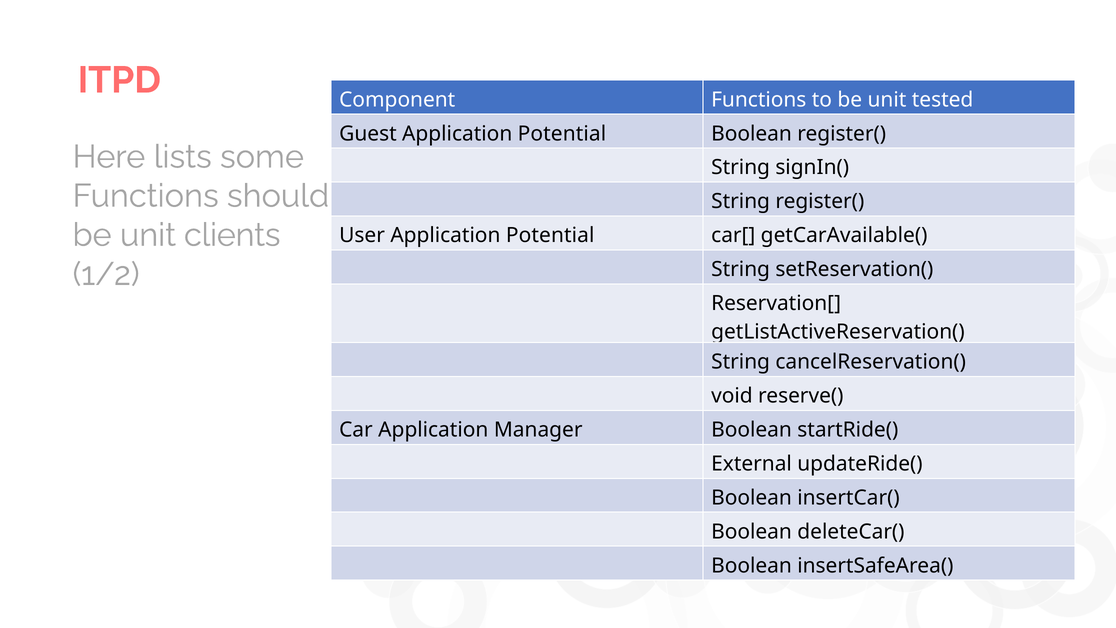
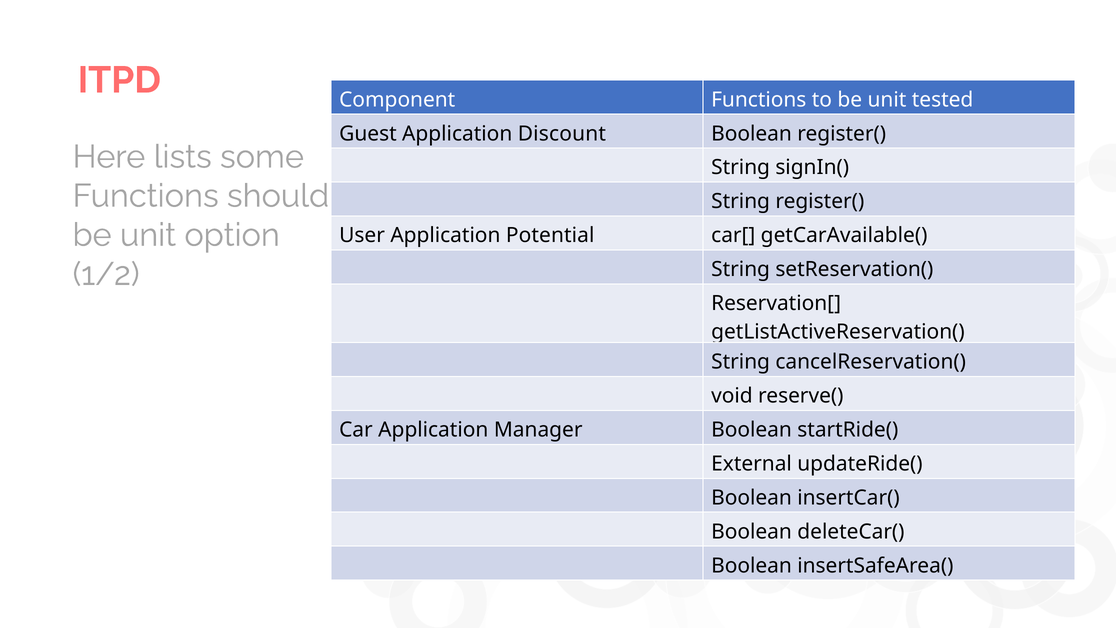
Guest Application Potential: Potential -> Discount (562, 134)
clients: clients -> option (232, 235)
